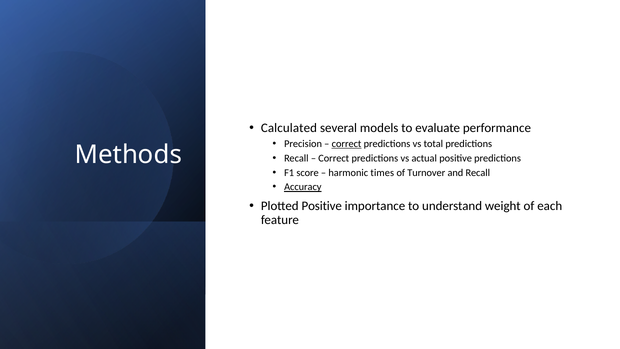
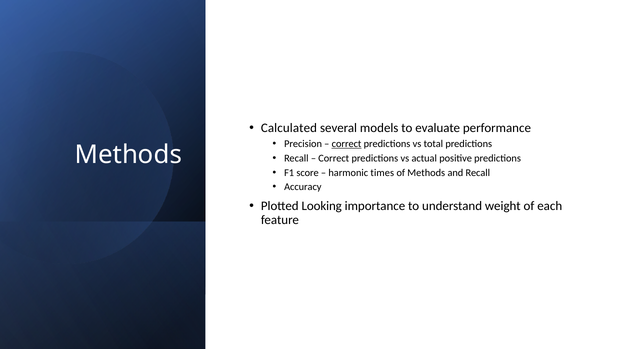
of Turnover: Turnover -> Methods (426, 173)
Accuracy underline: present -> none (303, 187)
Plotted Positive: Positive -> Looking (322, 206)
